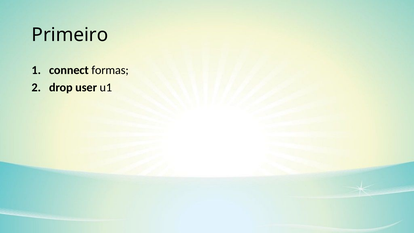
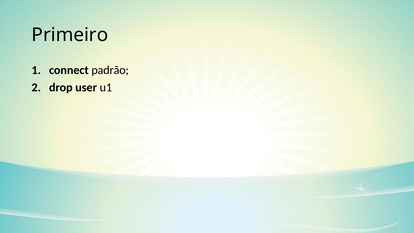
formas: formas -> padrão (110, 70)
